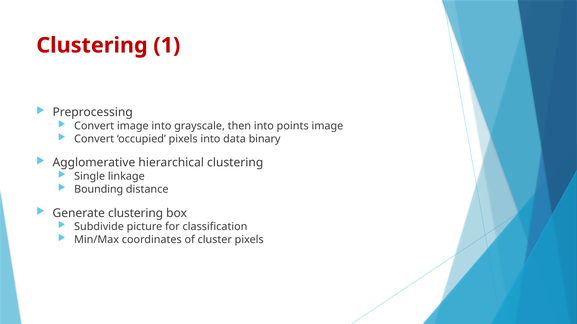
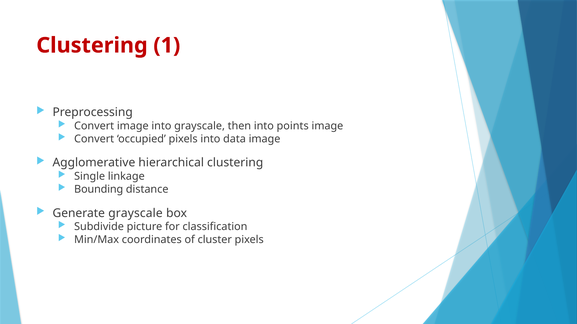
data binary: binary -> image (265, 139)
Generate clustering: clustering -> grayscale (135, 213)
